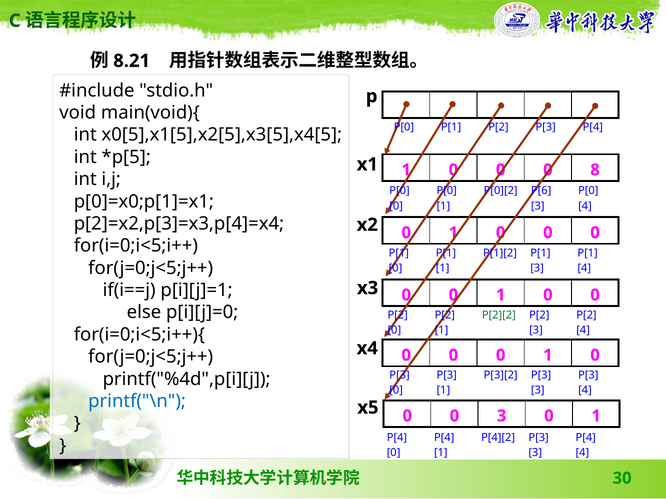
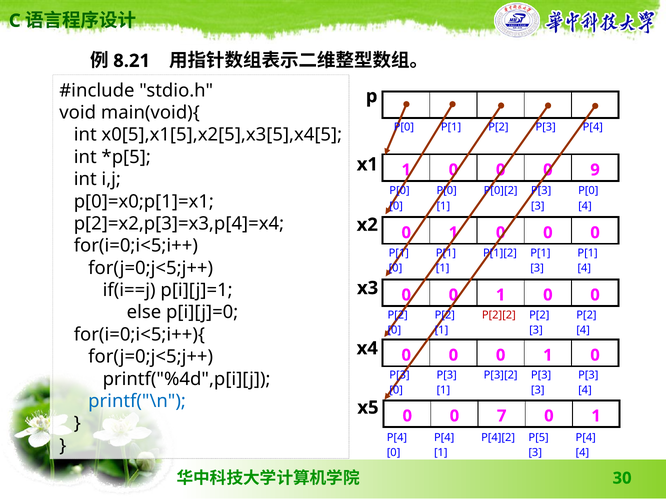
8: 8 -> 9 (595, 170)
P[0][2 P[6: P[6 -> P[3 (541, 191)
P[2][2 colour: green -> red (499, 316)
0 3: 3 -> 7 (502, 416)
P[4][2 P[3: P[3 -> P[5 (539, 438)
